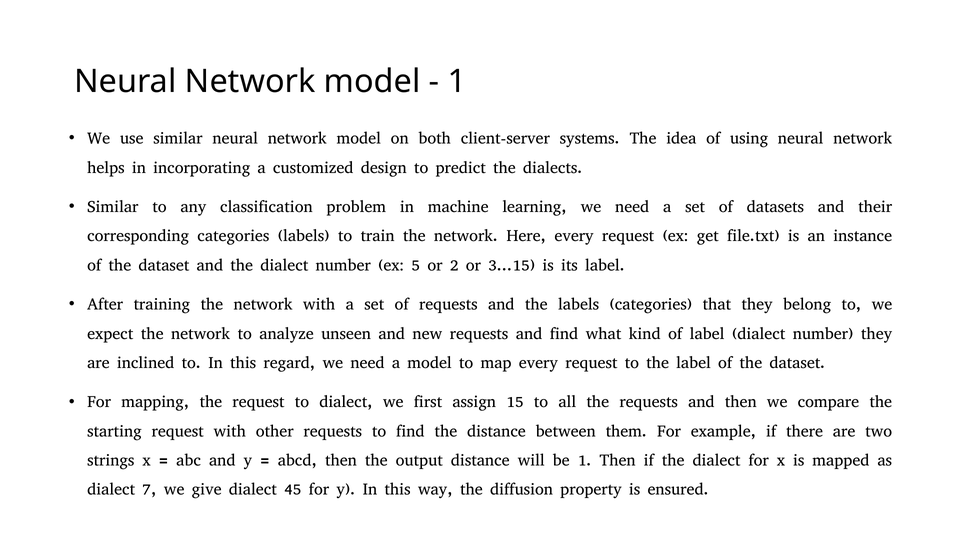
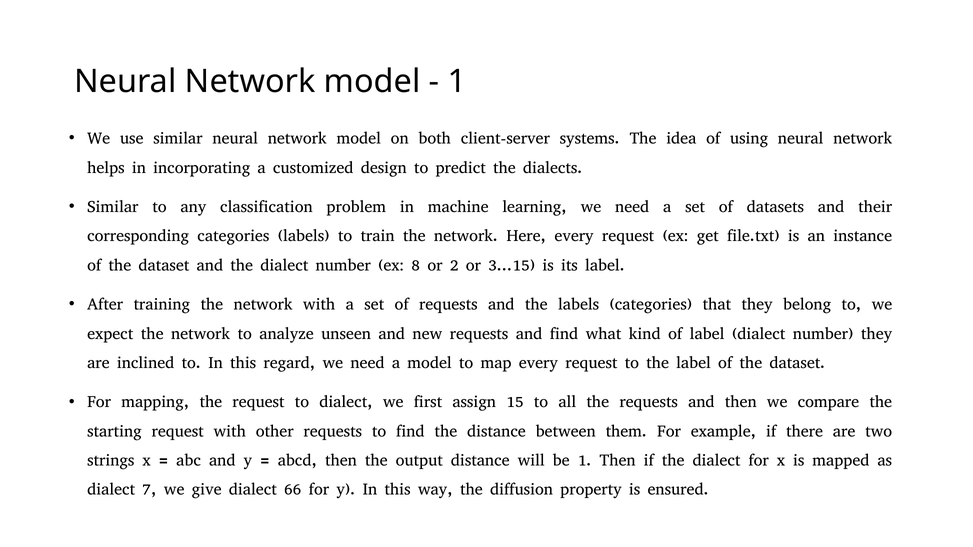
5: 5 -> 8 (416, 265)
45: 45 -> 66 (293, 490)
